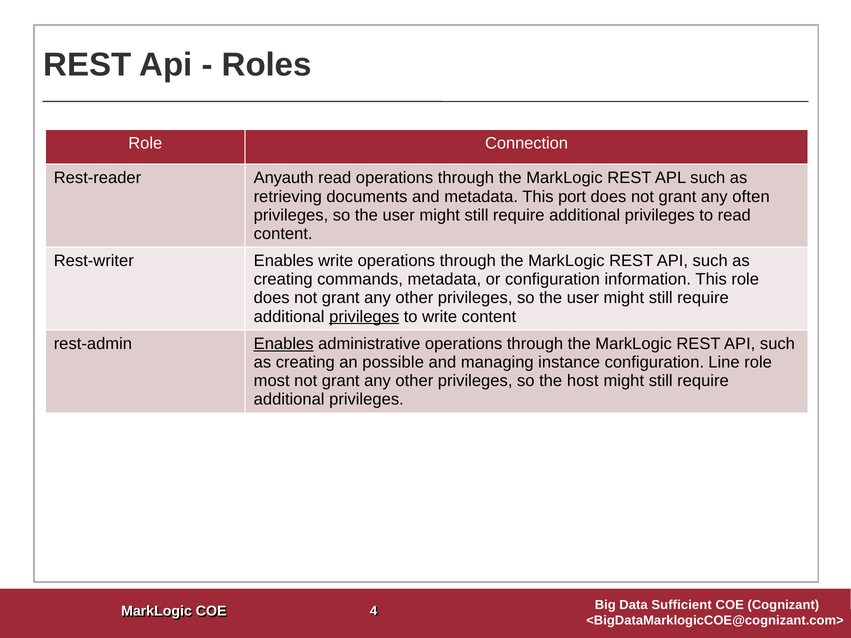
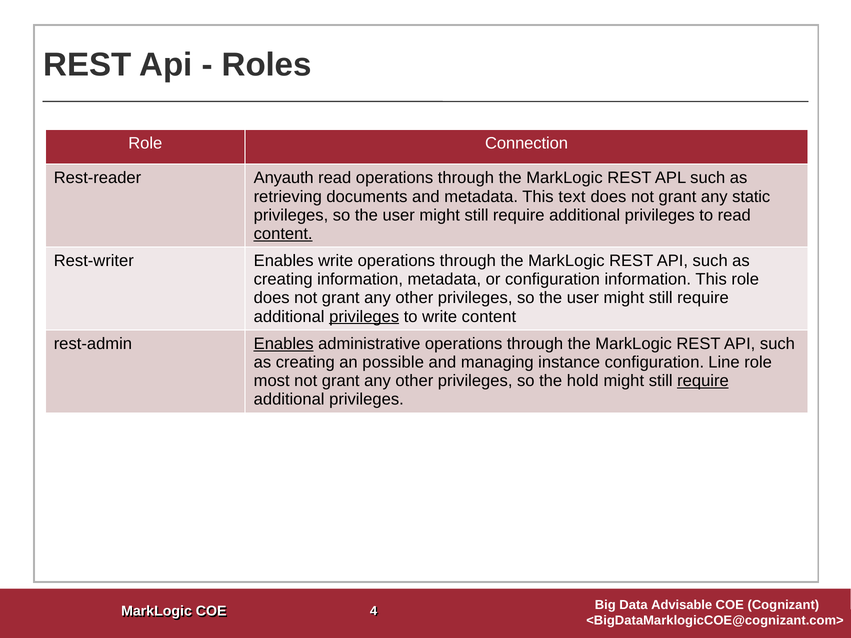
port: port -> text (572, 197)
often: often -> static (751, 197)
content underline: none -> present (283, 234)
creating commands: commands -> information (360, 280)
host: host -> hold (583, 381)
require underline: none -> present (703, 381)
Sufficient: Sufficient -> Advisable (682, 605)
